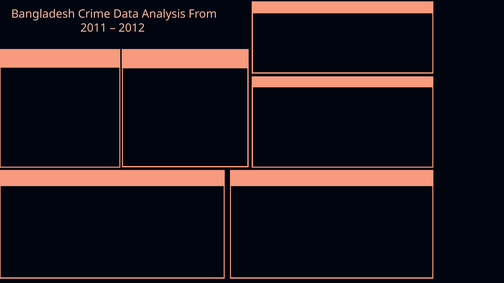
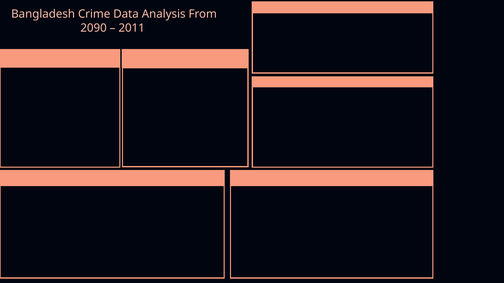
2011: 2011 -> 2090 (94, 28)
2012: 2012 -> 2011 (132, 28)
